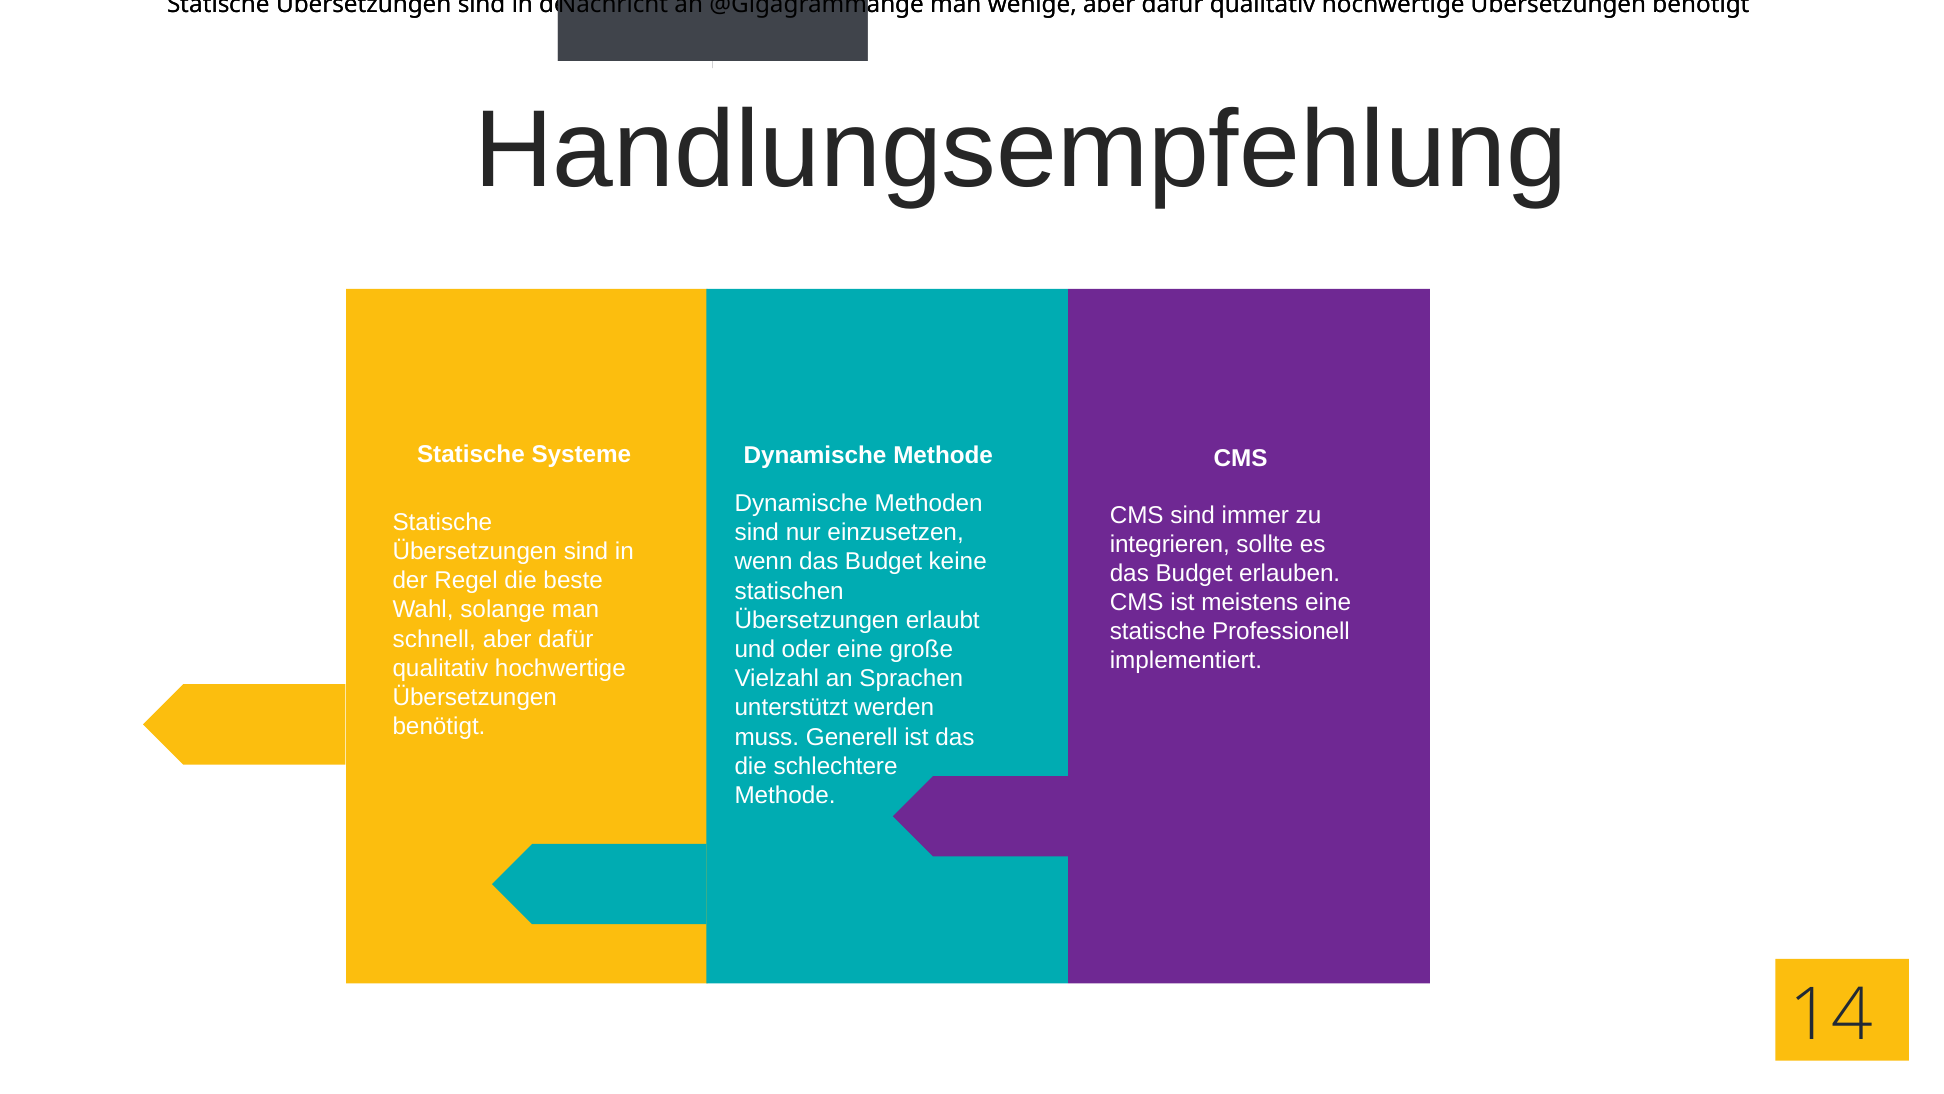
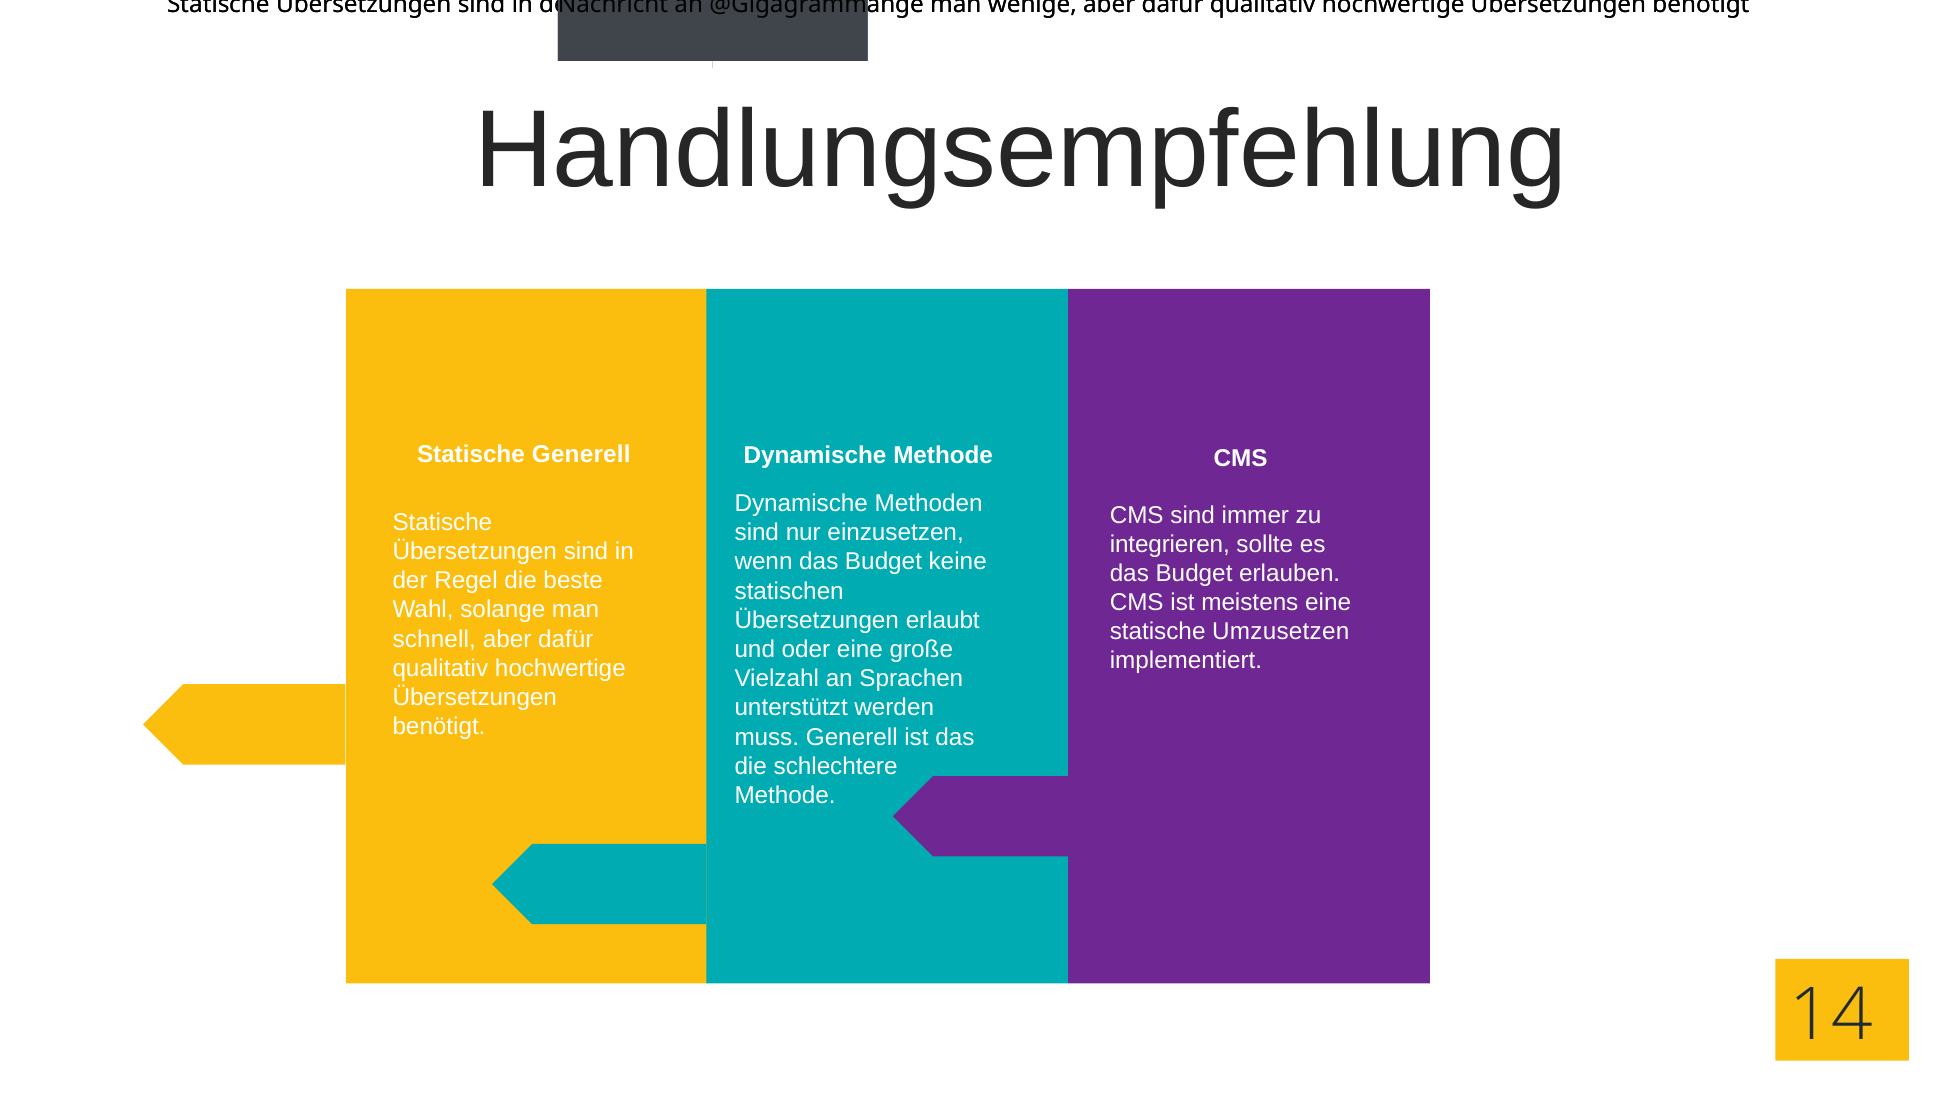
Statische Systeme: Systeme -> Generell (581, 454)
Professionell: Professionell -> Umzusetzen (1281, 631)
